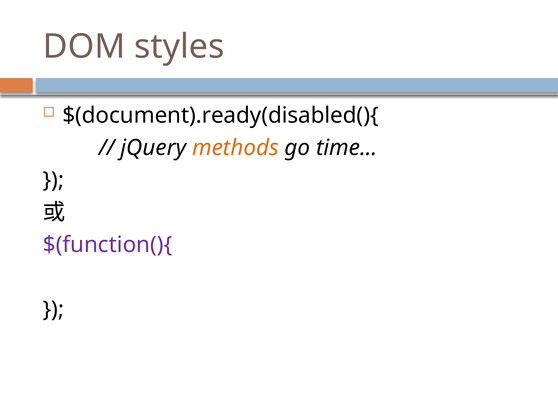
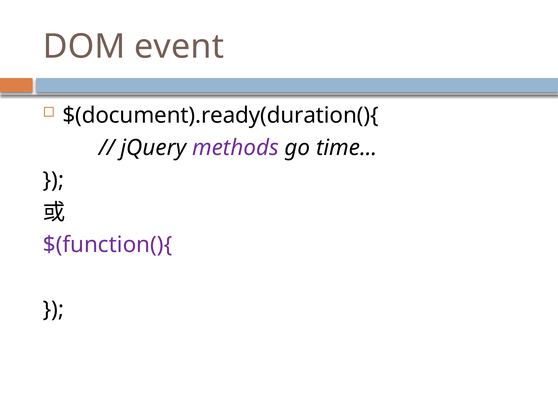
styles: styles -> event (179, 47)
$(document).ready(disabled(){: $(document).ready(disabled(){ -> $(document).ready(duration(){ (221, 115)
methods colour: orange -> purple (235, 148)
